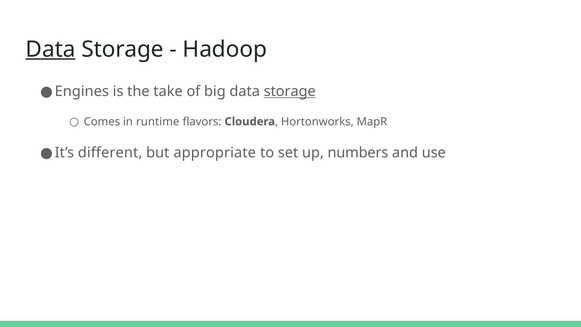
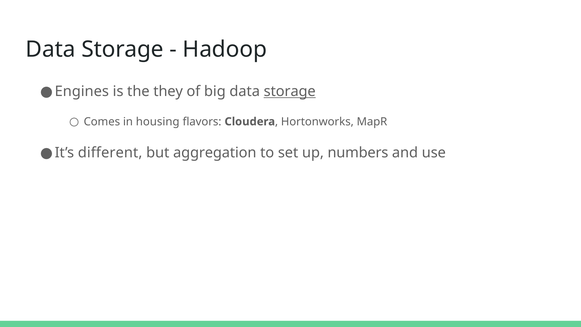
Data underline: present -> none (51, 49)
take: take -> they (168, 91)
runtime: runtime -> housing (158, 122)
appropriate: appropriate -> aggregation (215, 153)
